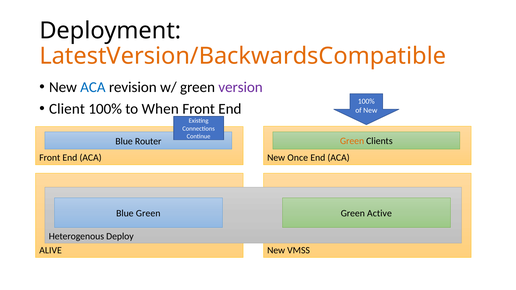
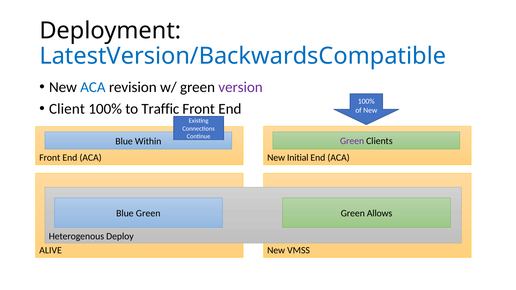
LatestVersion/BackwardsCompatible colour: orange -> blue (243, 56)
When: When -> Traffic (160, 109)
Green colour: orange -> purple (352, 141)
Router: Router -> Within (148, 141)
Once: Once -> Initial (298, 158)
Active: Active -> Allows (380, 214)
